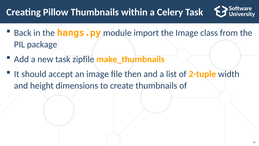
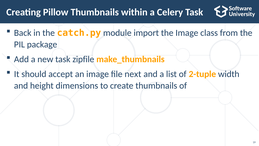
hangs.py: hangs.py -> catch.py (79, 33)
then: then -> next (133, 74)
